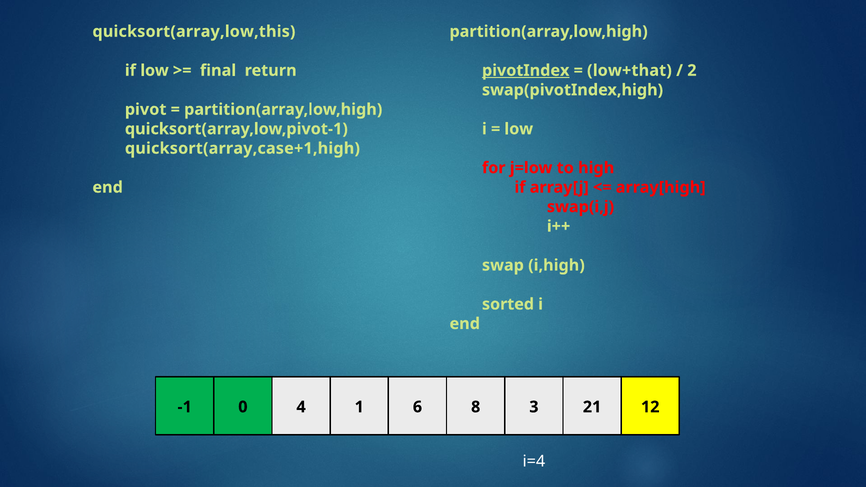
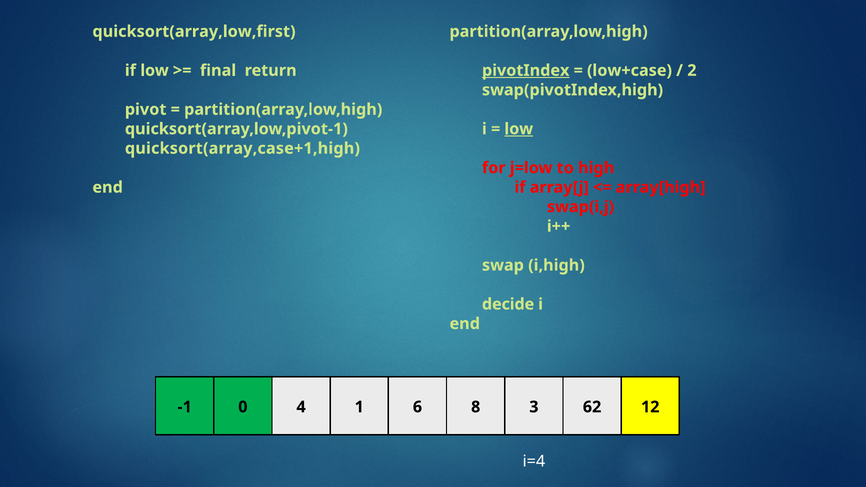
quicksort(array,low,this: quicksort(array,low,this -> quicksort(array,low,first (194, 32)
low+that: low+that -> low+case (630, 70)
low underline: none -> present (519, 129)
sorted: sorted -> decide (508, 304)
21: 21 -> 62 (592, 407)
